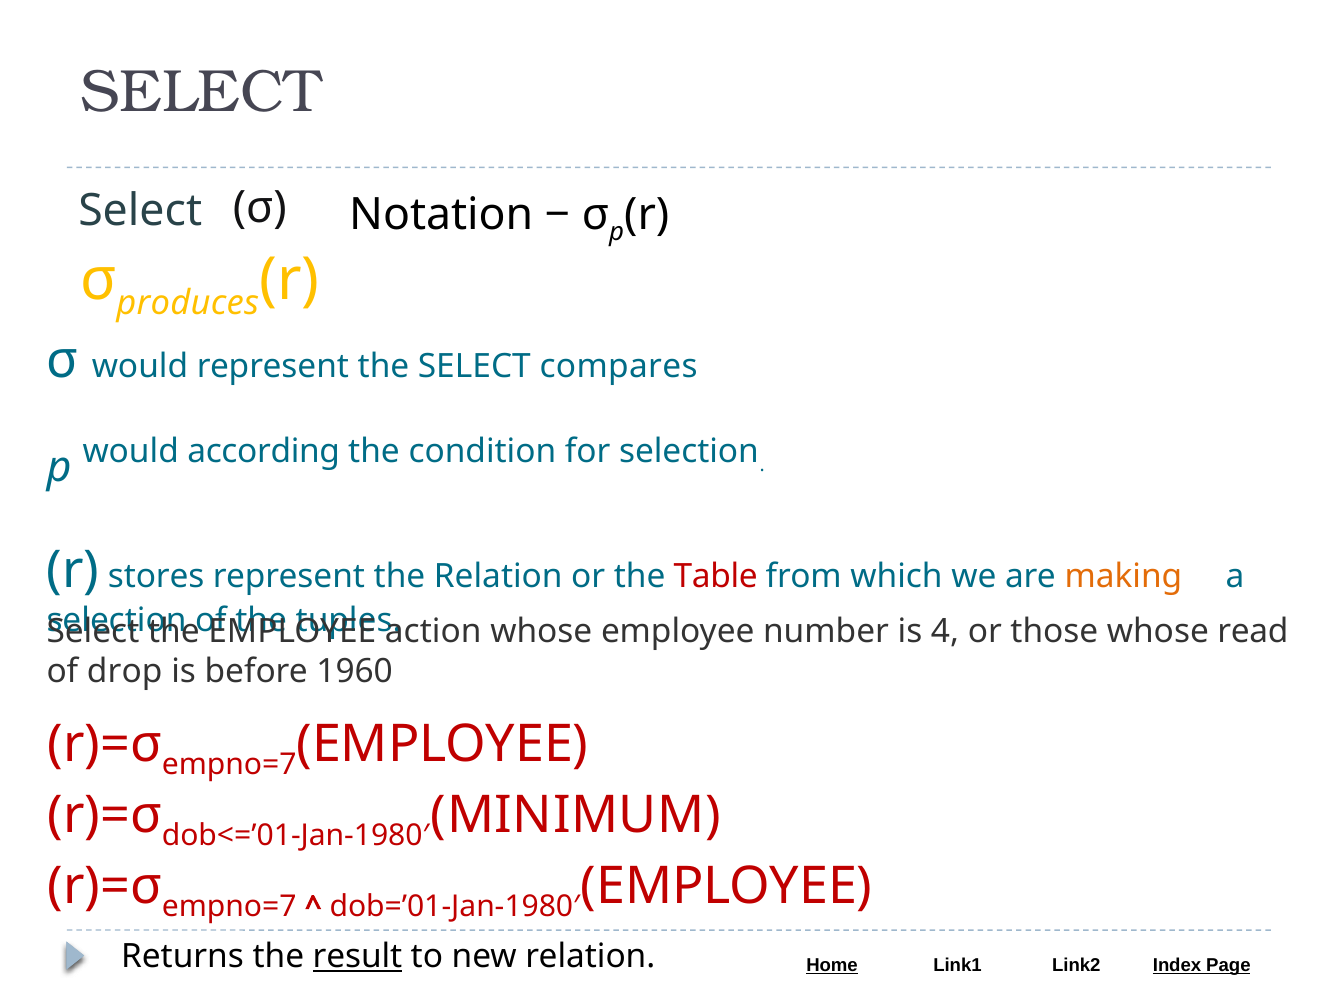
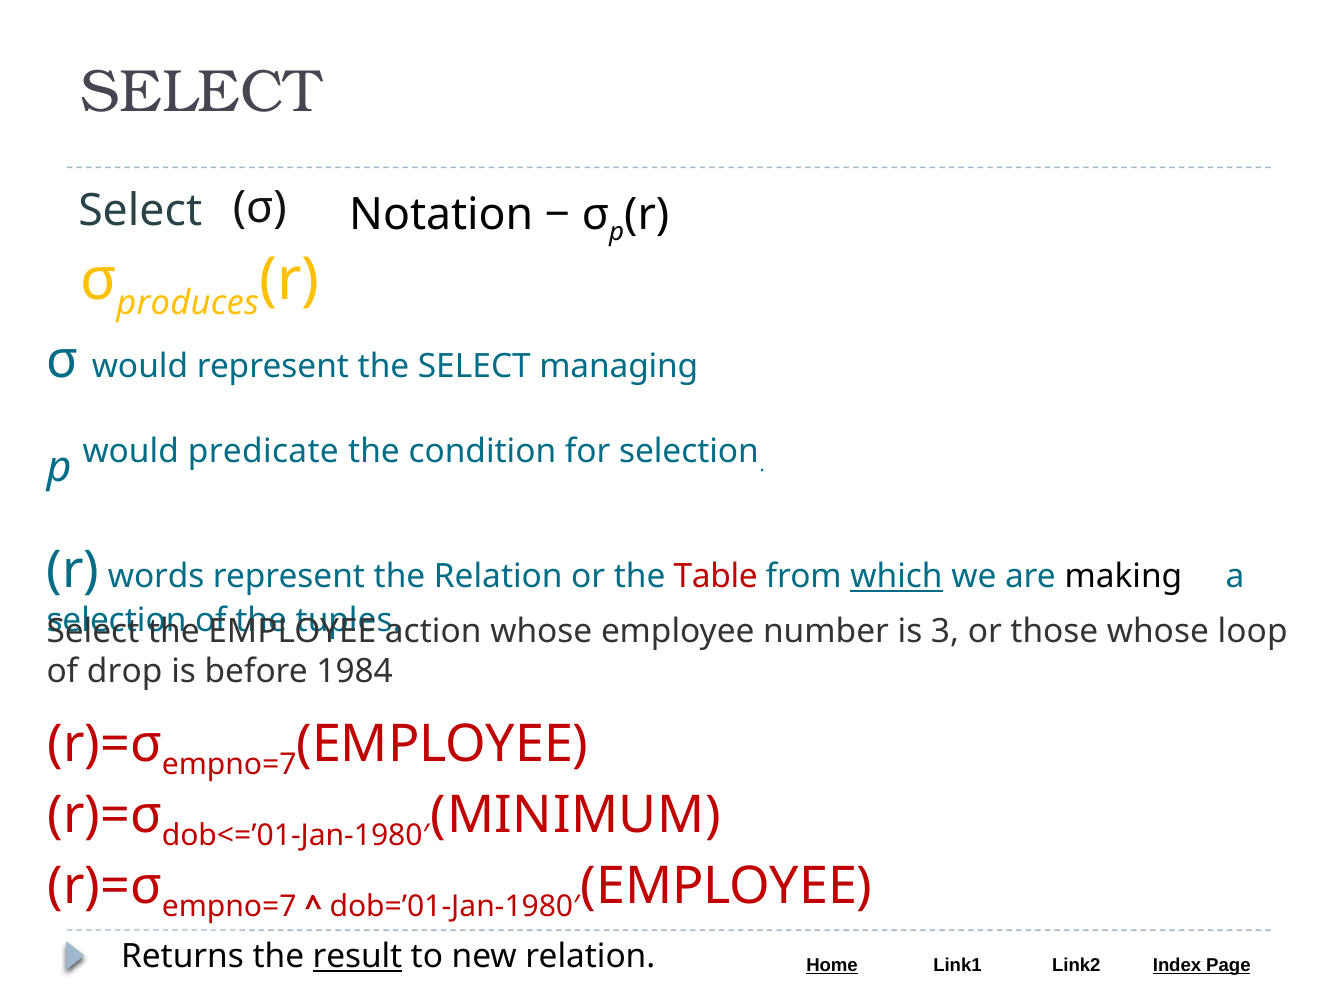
compares: compares -> managing (619, 367)
according: according -> predicate (263, 452)
stores: stores -> words (156, 576)
which underline: none -> present (897, 576)
making colour: orange -> black (1123, 576)
4: 4 -> 3 (945, 631)
read: read -> loop (1253, 631)
1960: 1960 -> 1984 (355, 671)
